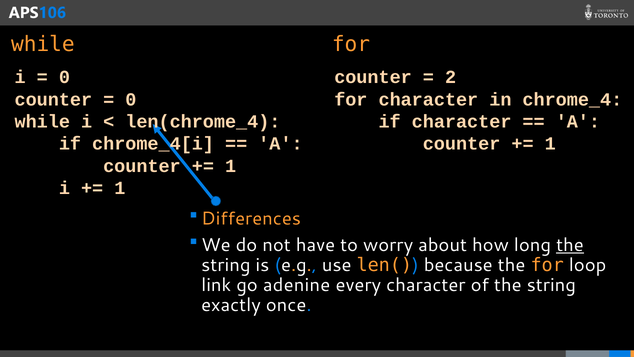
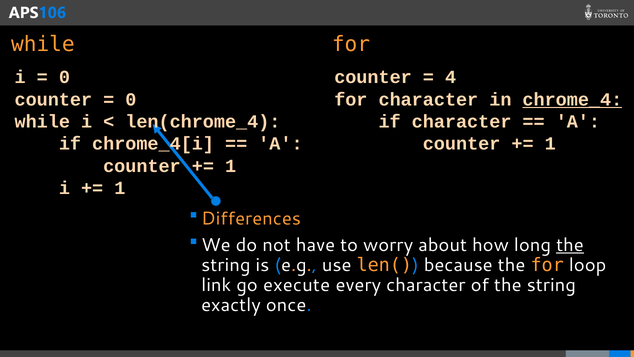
2: 2 -> 4 (451, 77)
chrome_4 underline: none -> present (572, 99)
adenine: adenine -> execute (297, 285)
